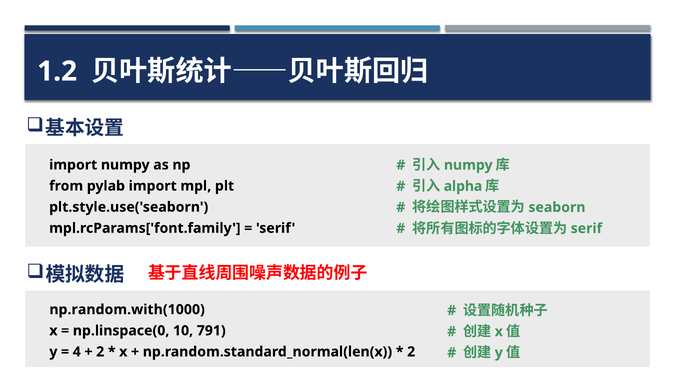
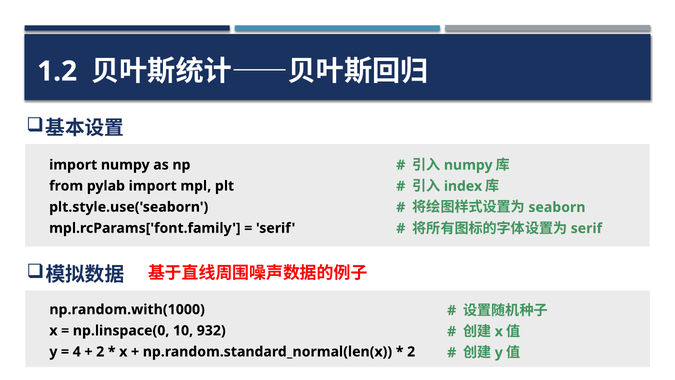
alpha: alpha -> index (463, 186)
791: 791 -> 932 (211, 330)
